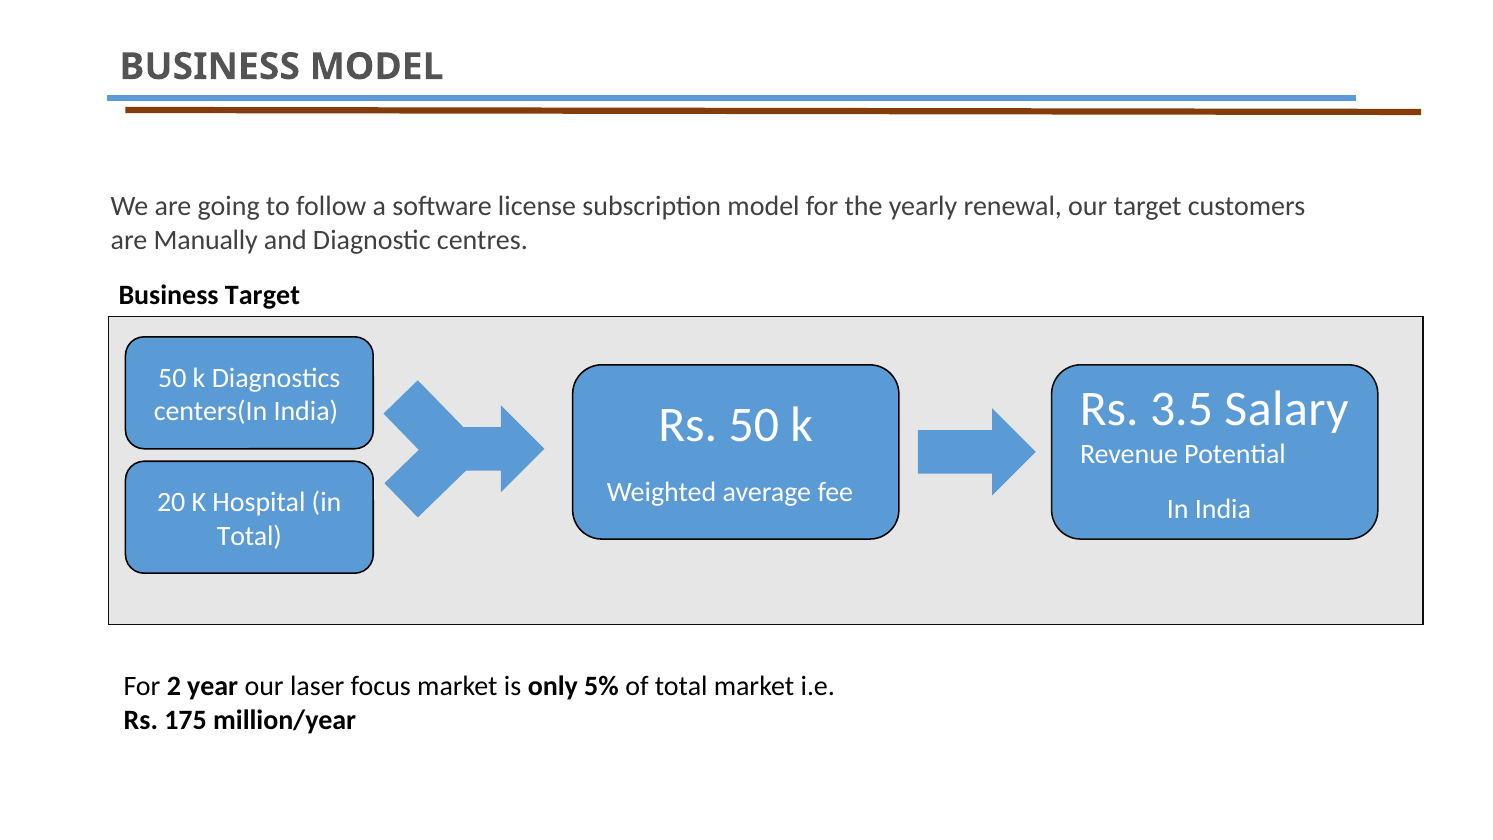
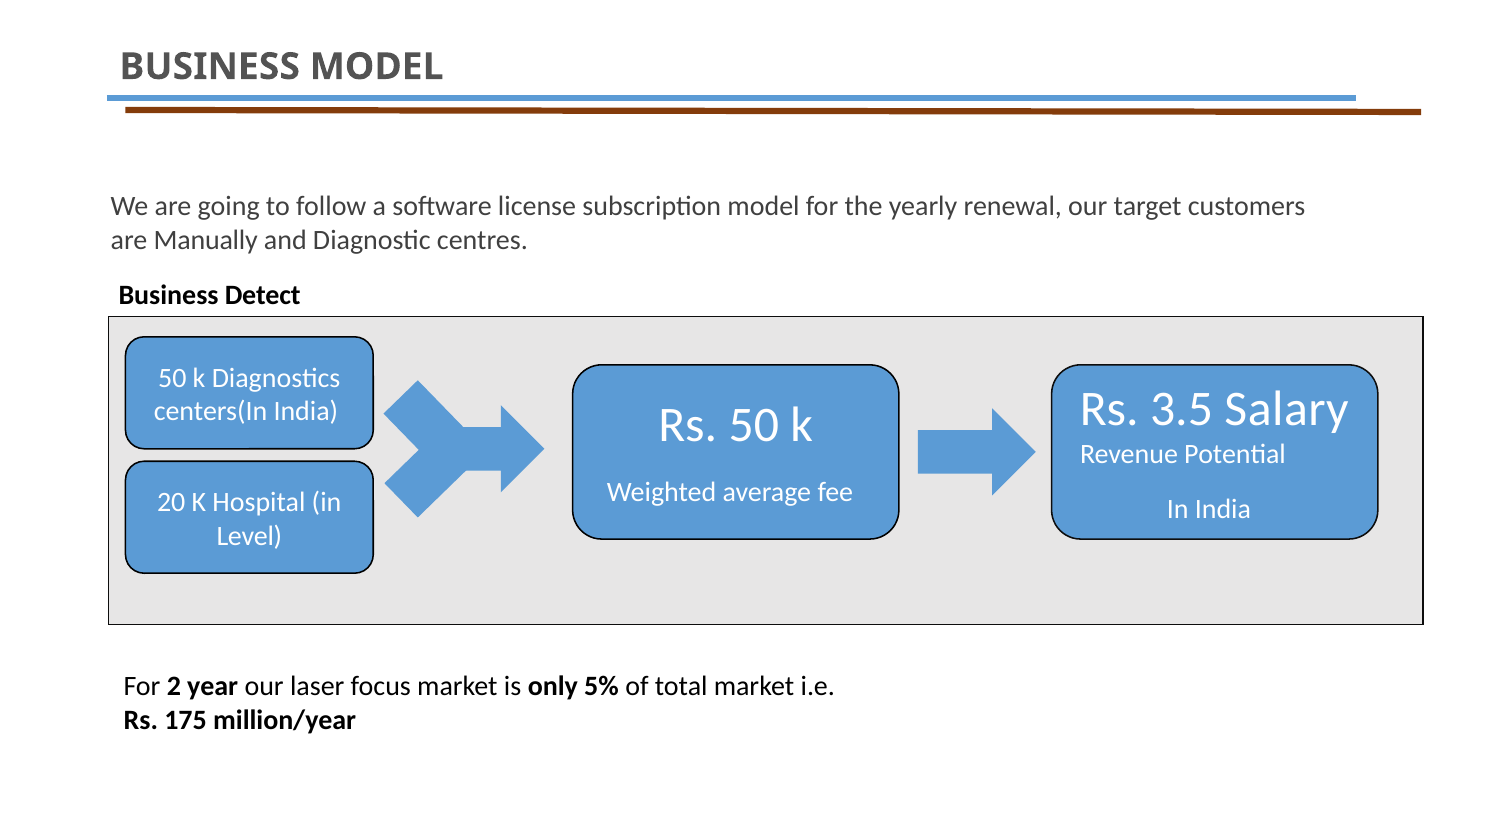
Business Target: Target -> Detect (263, 296)
Total: Total -> Level (249, 536)
